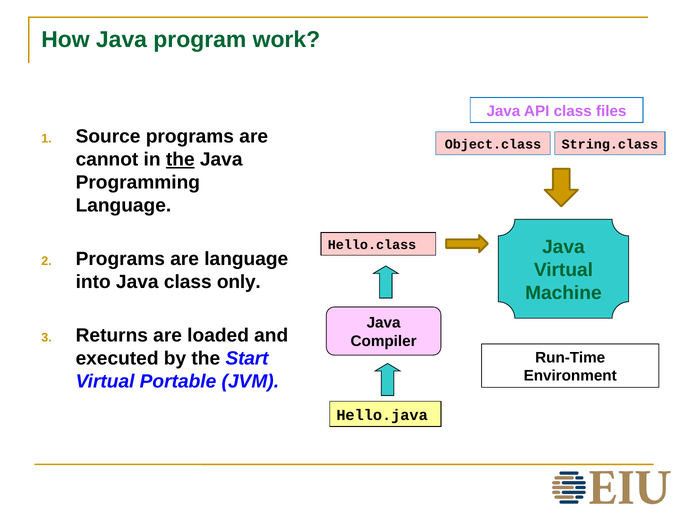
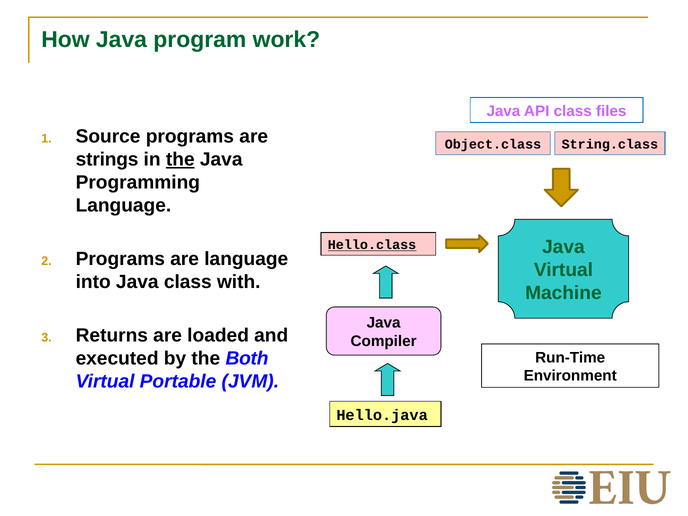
cannot: cannot -> strings (107, 160)
Hello.class underline: none -> present (372, 245)
only: only -> with (239, 282)
Start: Start -> Both (247, 358)
